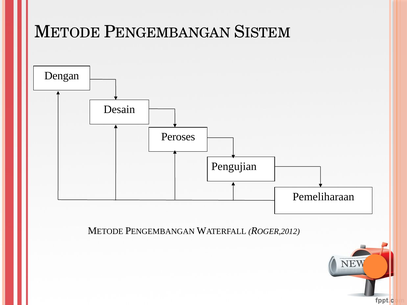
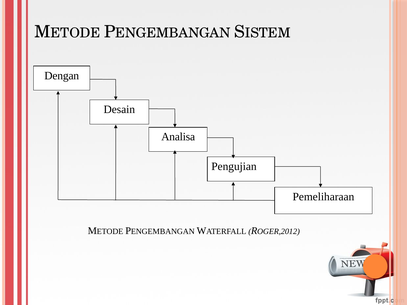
Peroses: Peroses -> Analisa (178, 137)
